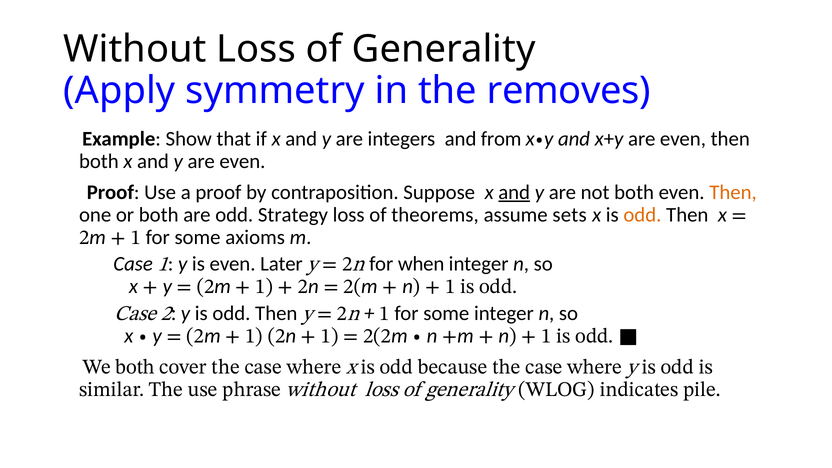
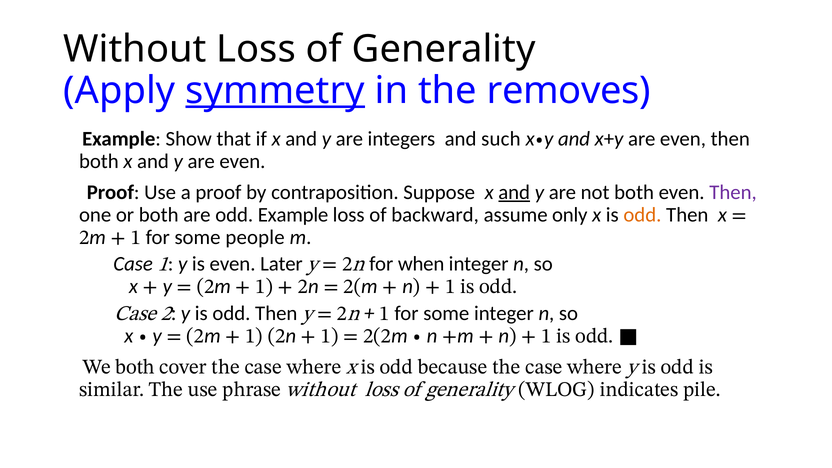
symmetry underline: none -> present (275, 90)
from: from -> such (501, 139)
Then colour: orange -> purple (733, 192)
odd Strategy: Strategy -> Example (293, 215)
theorems: theorems -> backward (435, 215)
sets: sets -> only (570, 215)
axioms: axioms -> people (255, 237)
